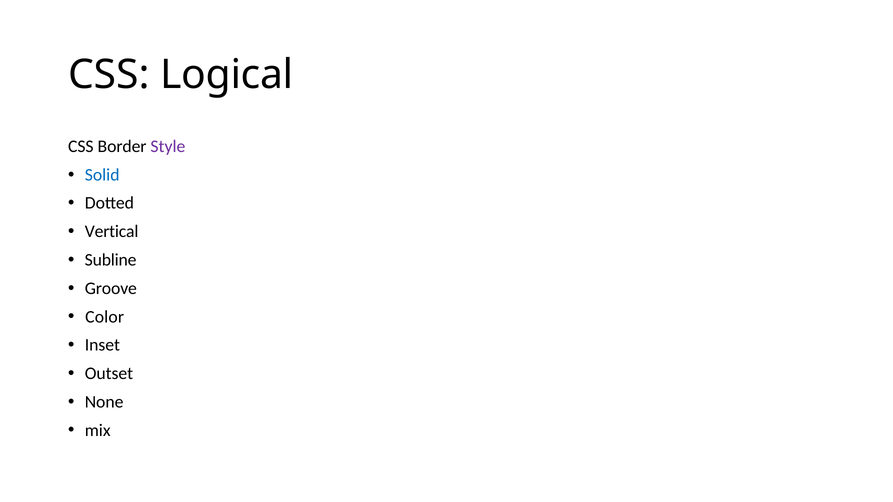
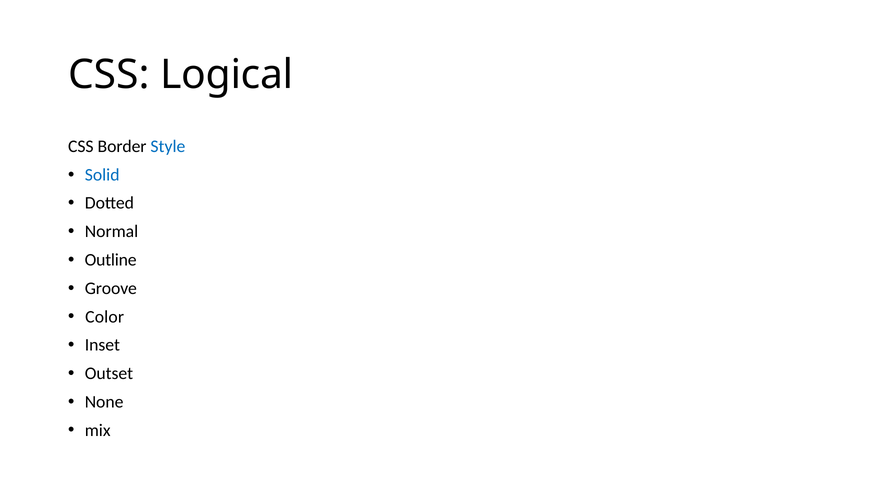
Style colour: purple -> blue (168, 146)
Vertical: Vertical -> Normal (112, 232)
Subline: Subline -> Outline (111, 260)
